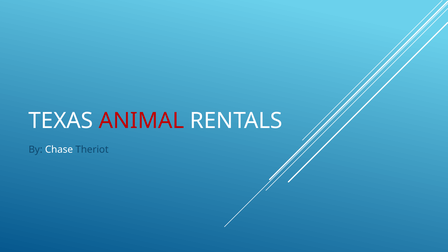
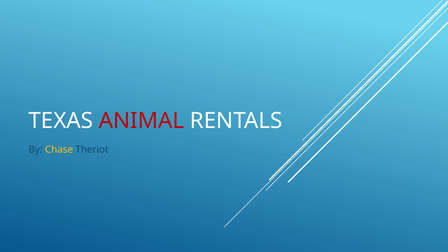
Chase colour: white -> yellow (59, 149)
